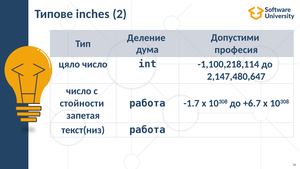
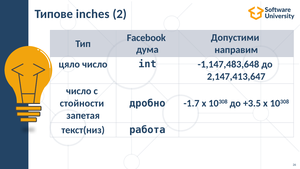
Деление: Деление -> Facebook (146, 38)
професия: професия -> направим (236, 50)
-1,100,218,114: -1,100,218,114 -> -1,147,483,648 (228, 64)
2,147,480,647: 2,147,480,647 -> 2,147,413,647 (236, 76)
работа: работа -> дробно (147, 103)
+6.7: +6.7 -> +3.5 (252, 103)
